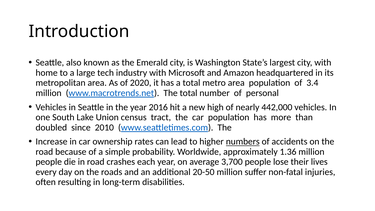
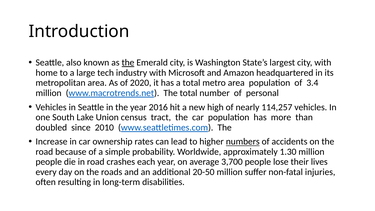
the underline: none -> present (128, 63)
442,000: 442,000 -> 114,257 (277, 107)
1.36: 1.36 -> 1.30 (288, 152)
